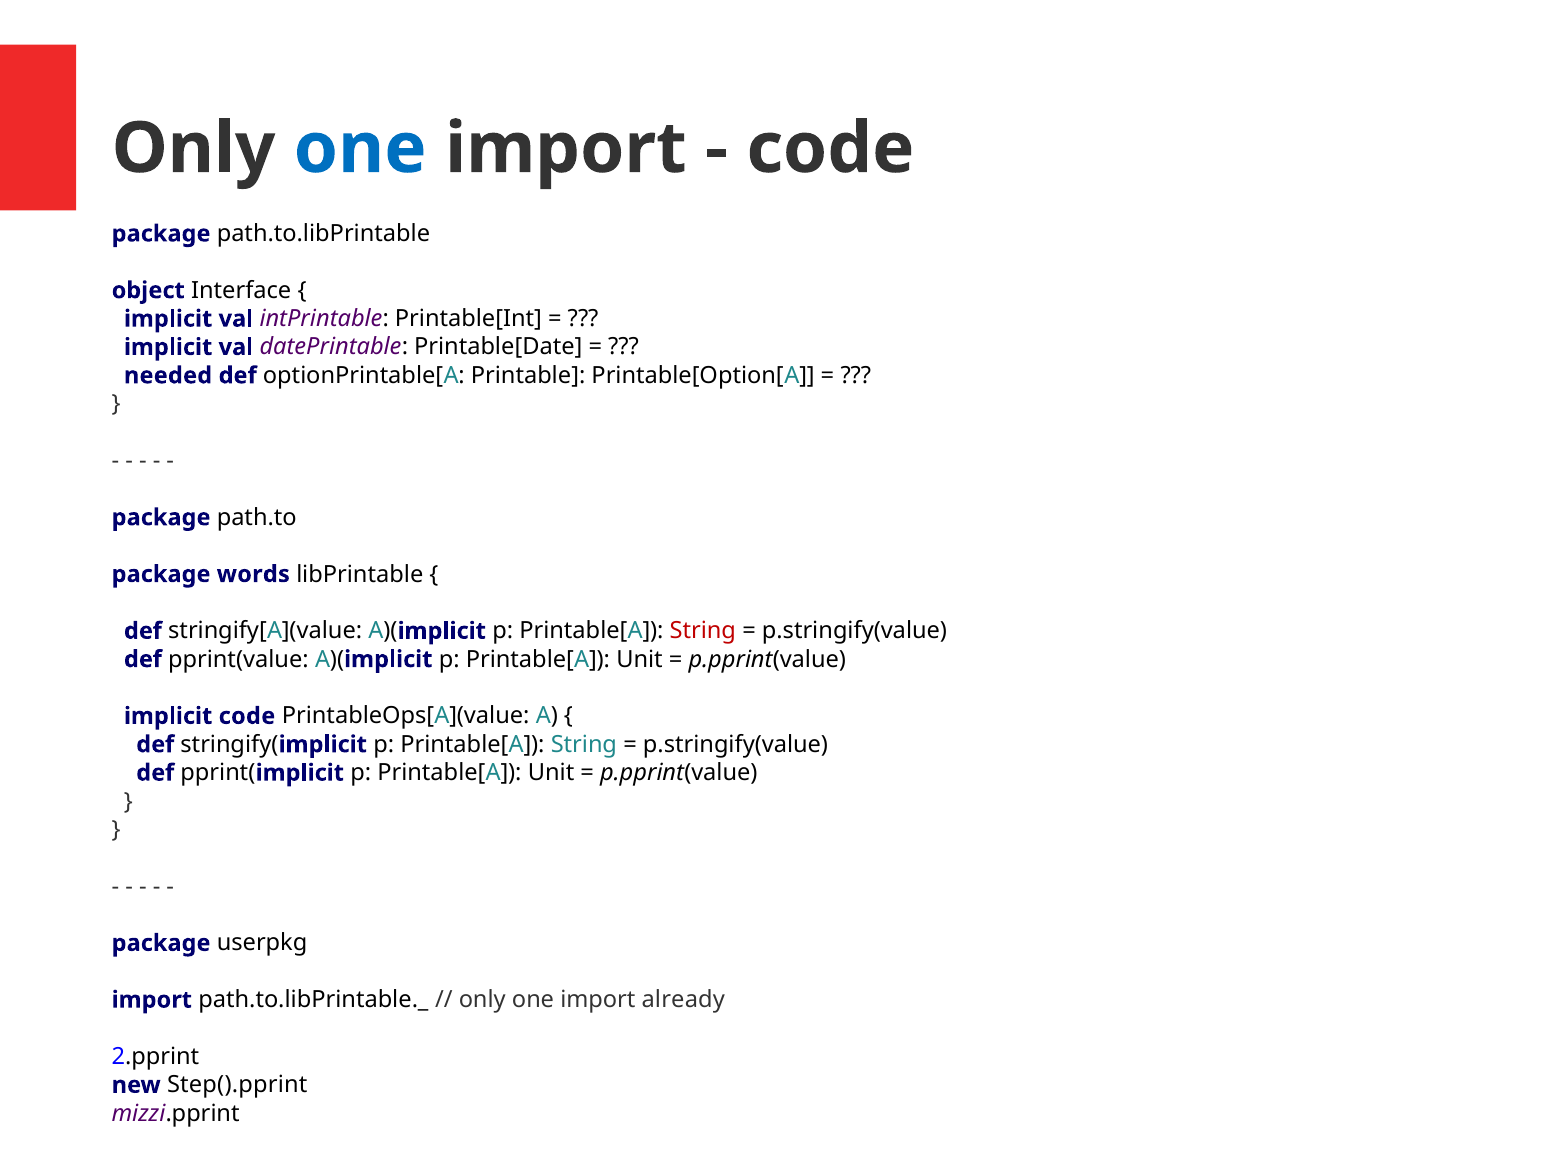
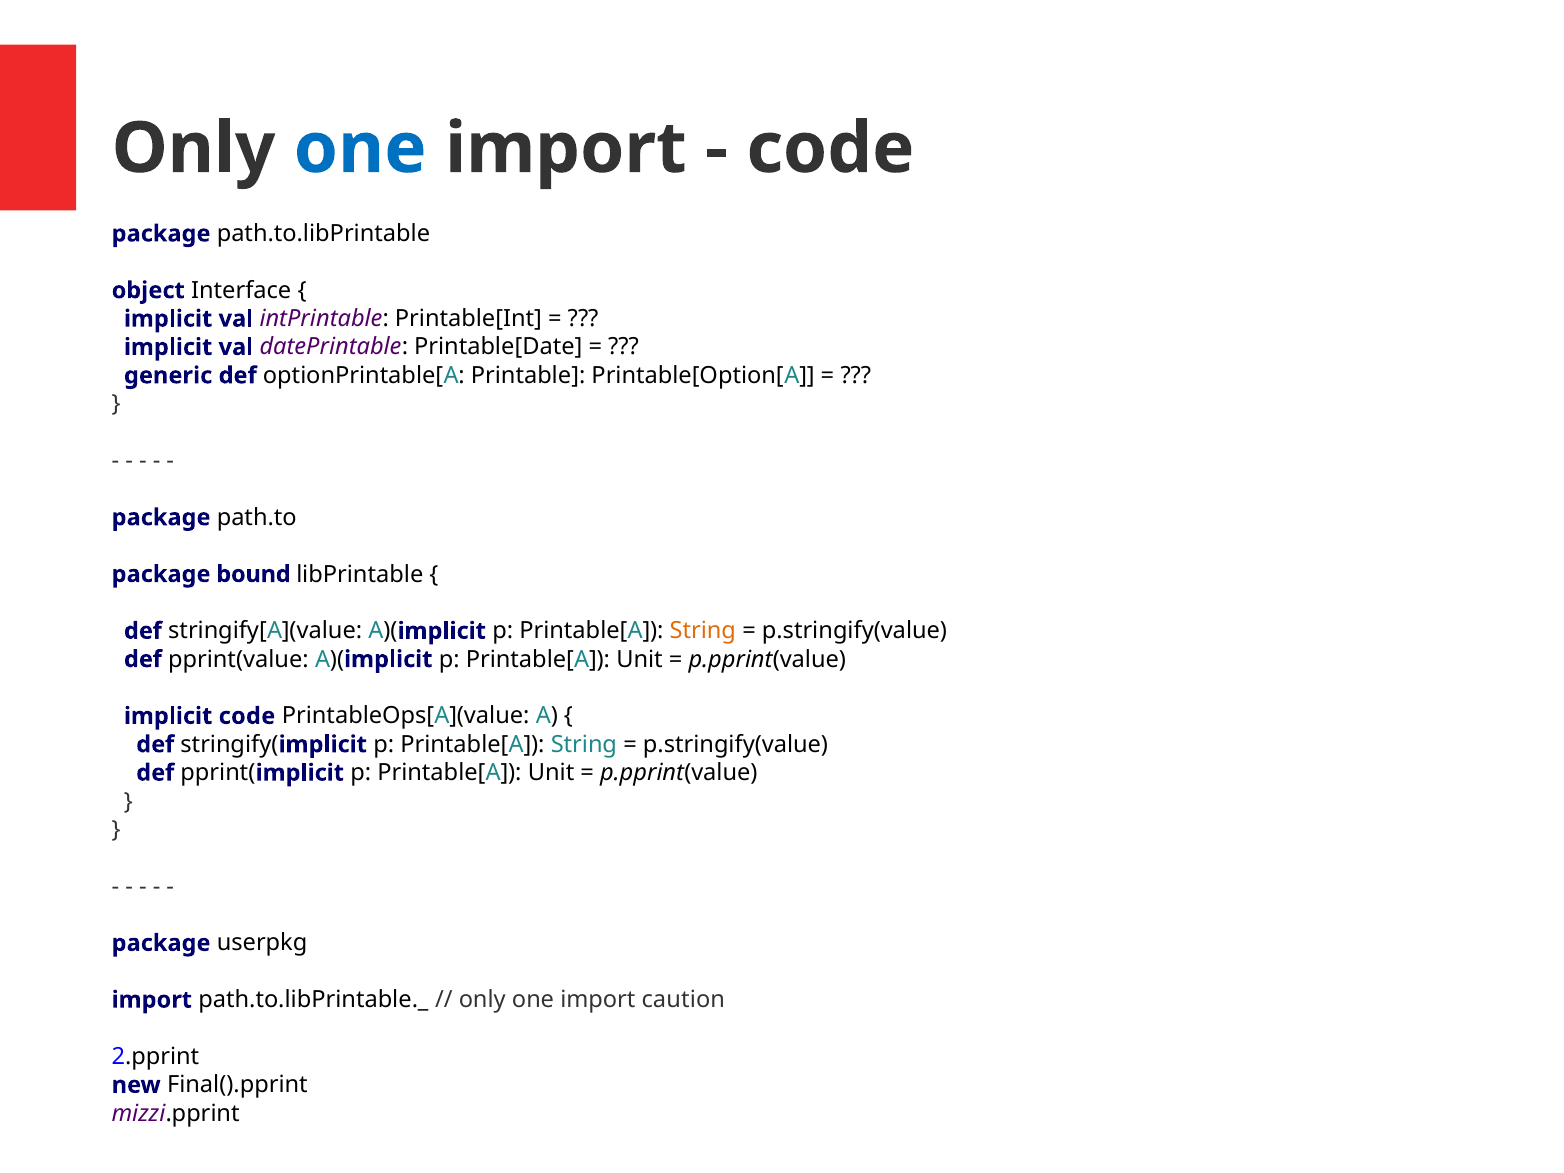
needed: needed -> generic (168, 376)
words: words -> bound (253, 574)
String colour: red -> orange (703, 631)
already: already -> caution (683, 1000)
Step().pprint: Step().pprint -> Final().pprint (237, 1085)
